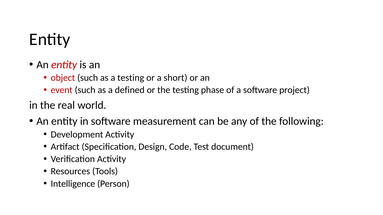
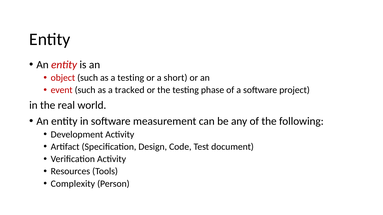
defined: defined -> tracked (130, 90)
Intelligence: Intelligence -> Complexity (73, 184)
